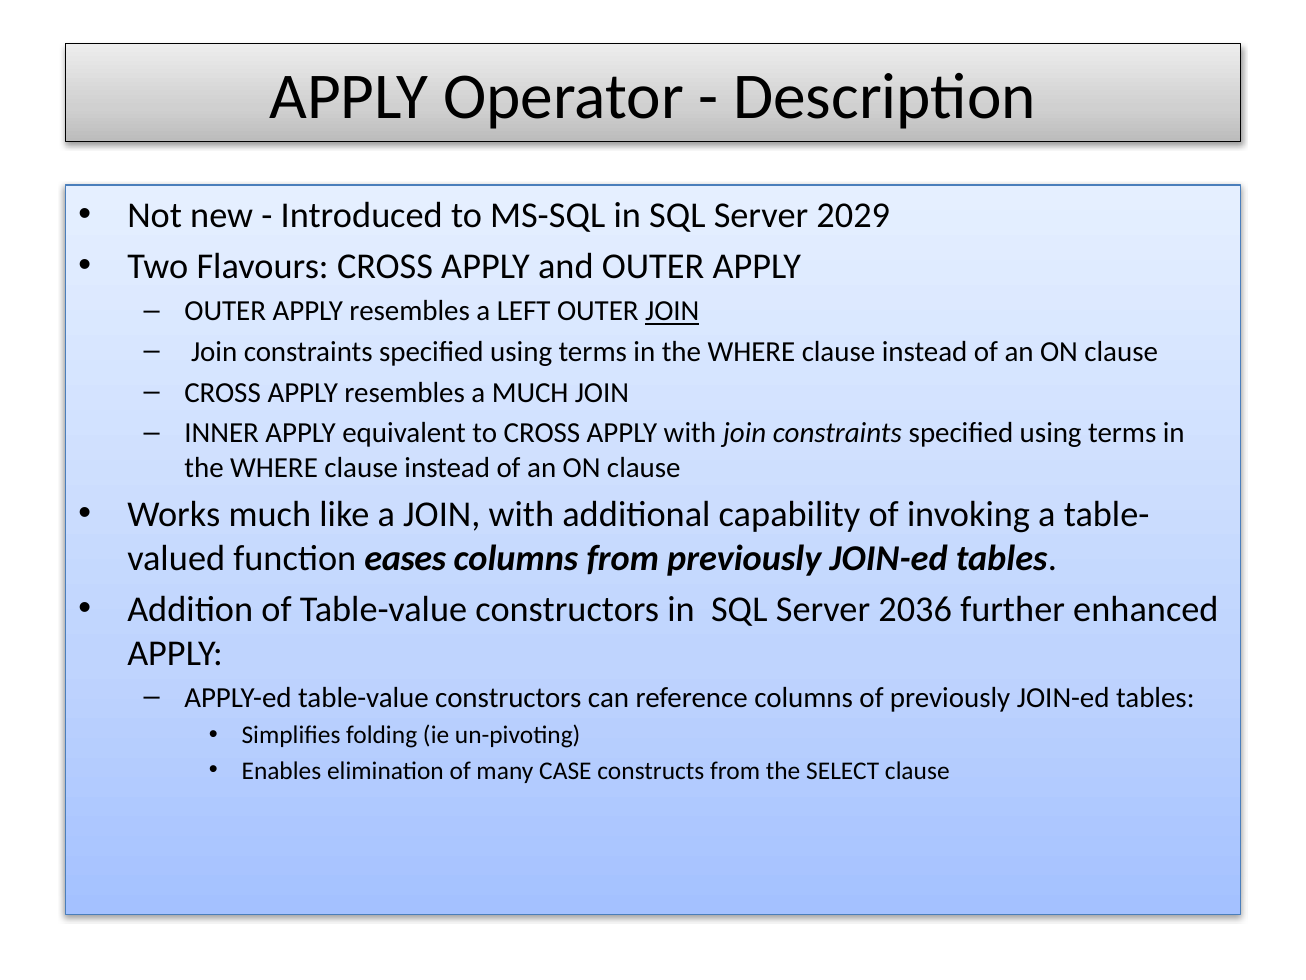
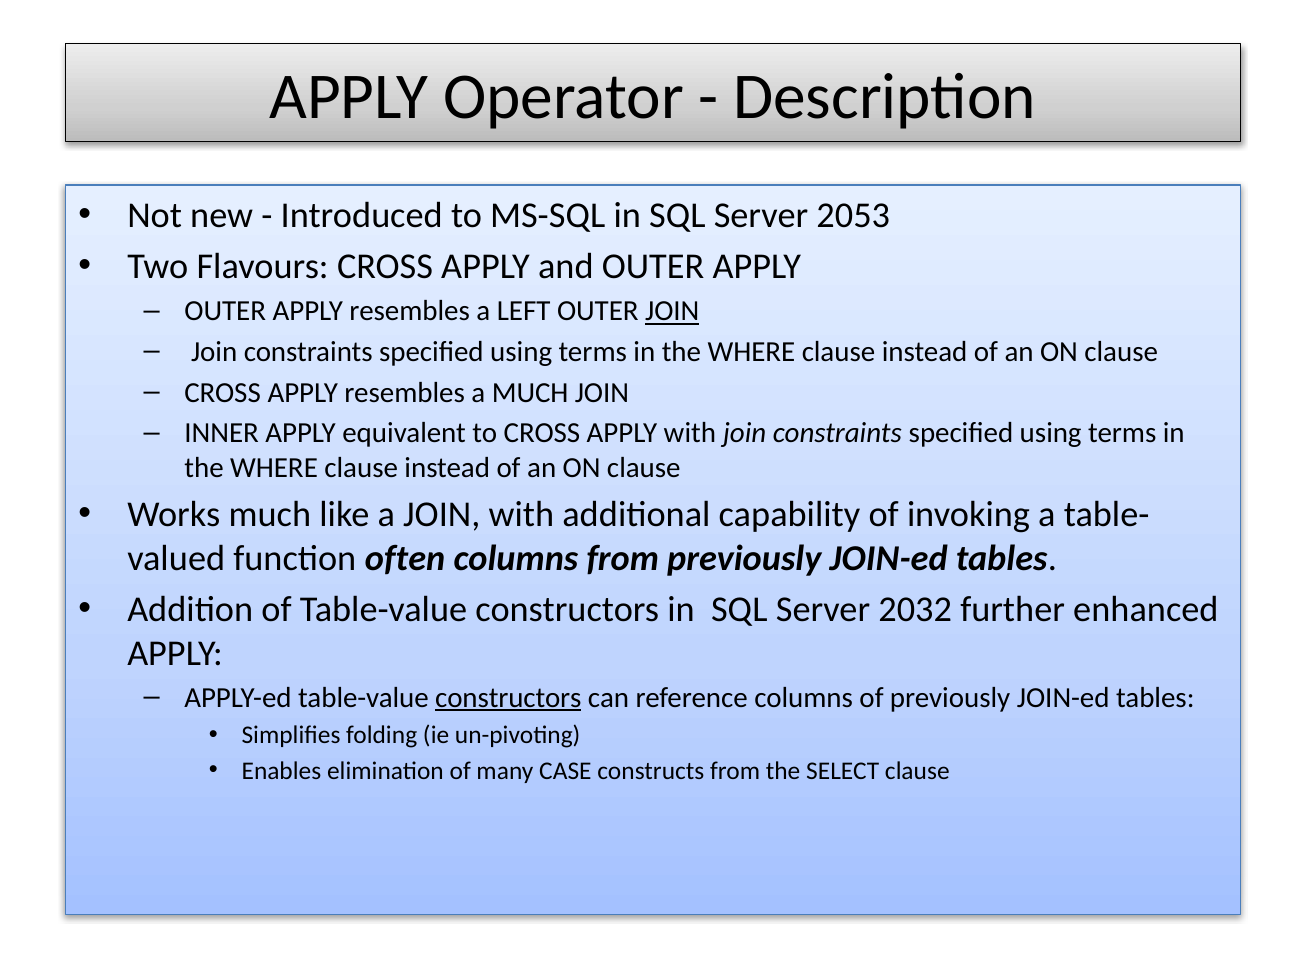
2029: 2029 -> 2053 (853, 216)
eases: eases -> often (405, 558)
2036: 2036 -> 2032 (915, 609)
constructors underline: none -> present (508, 697)
